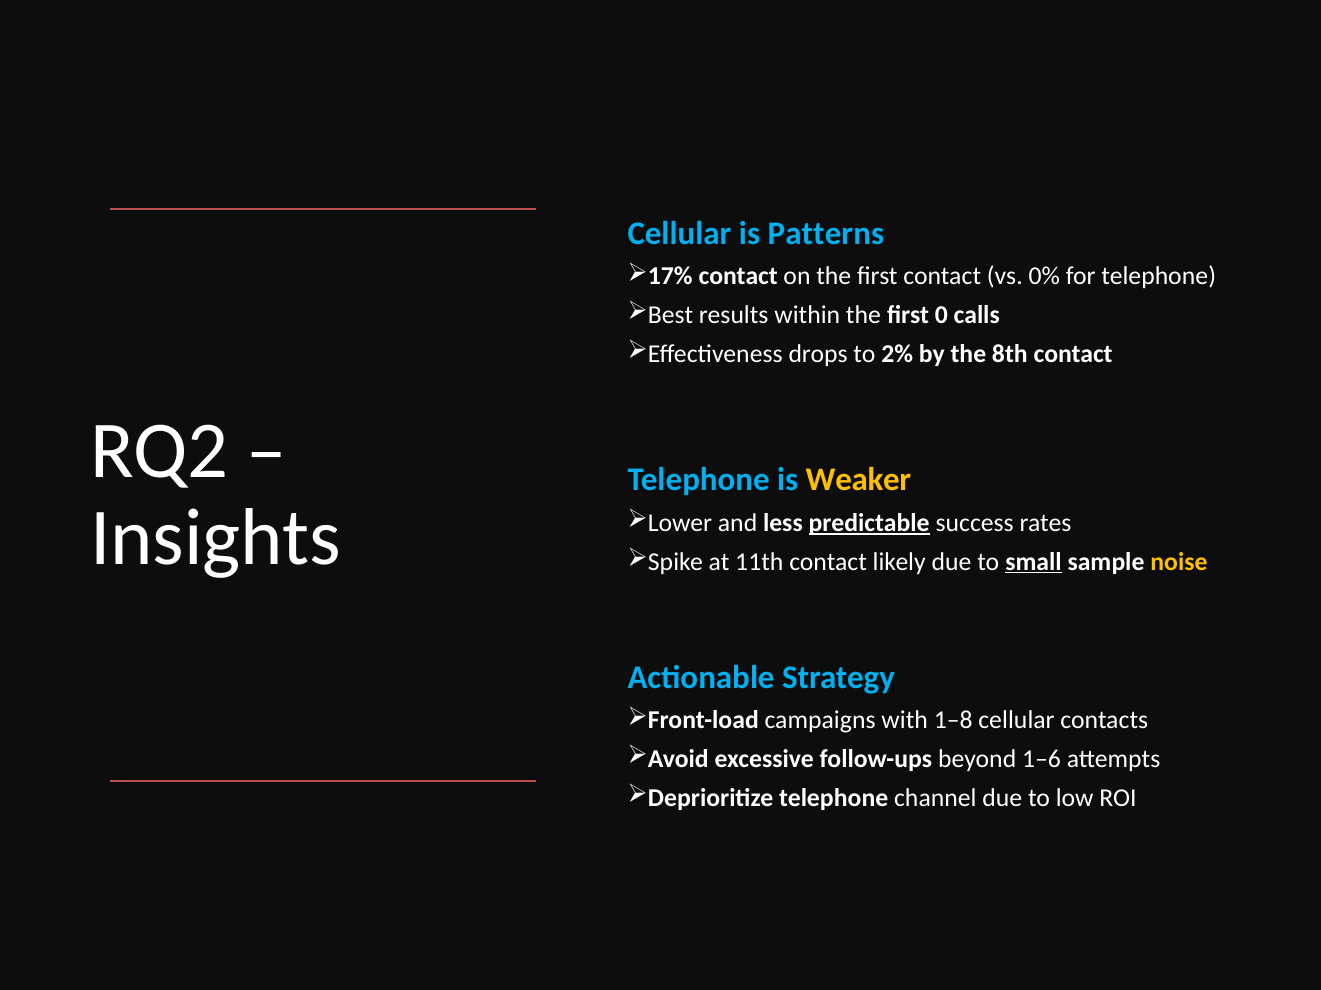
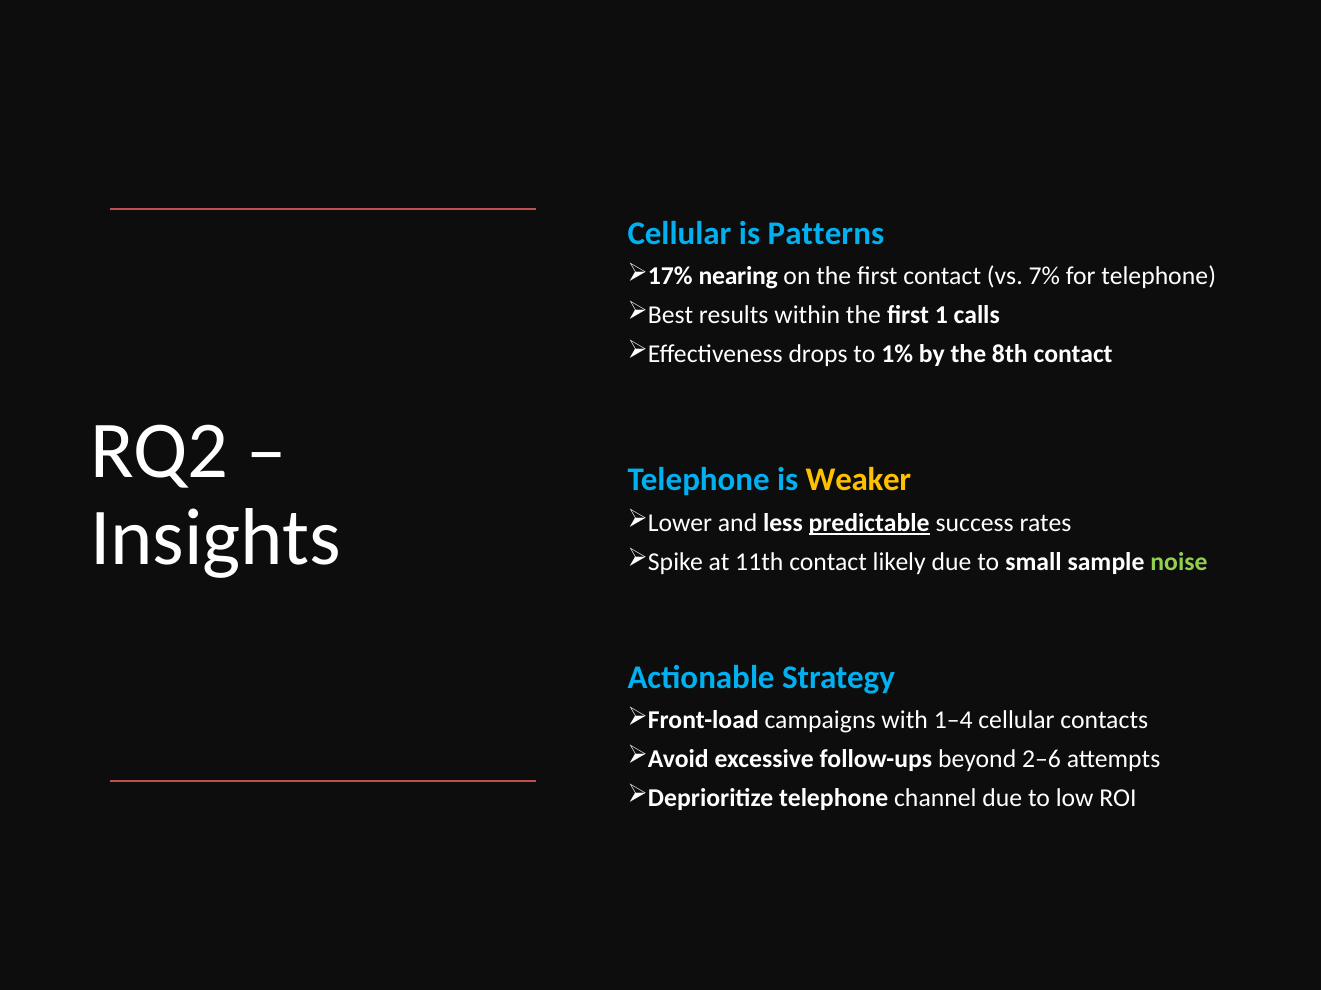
contact: contact -> nearing (738, 277)
0%: 0% -> 7% (1044, 277)
0: 0 -> 1 (941, 315)
2%: 2% -> 1% (897, 354)
small underline: present -> none (1034, 562)
noise colour: yellow -> light green (1179, 562)
1–8: 1–8 -> 1–4 (953, 721)
1–6: 1–6 -> 2–6 (1042, 760)
